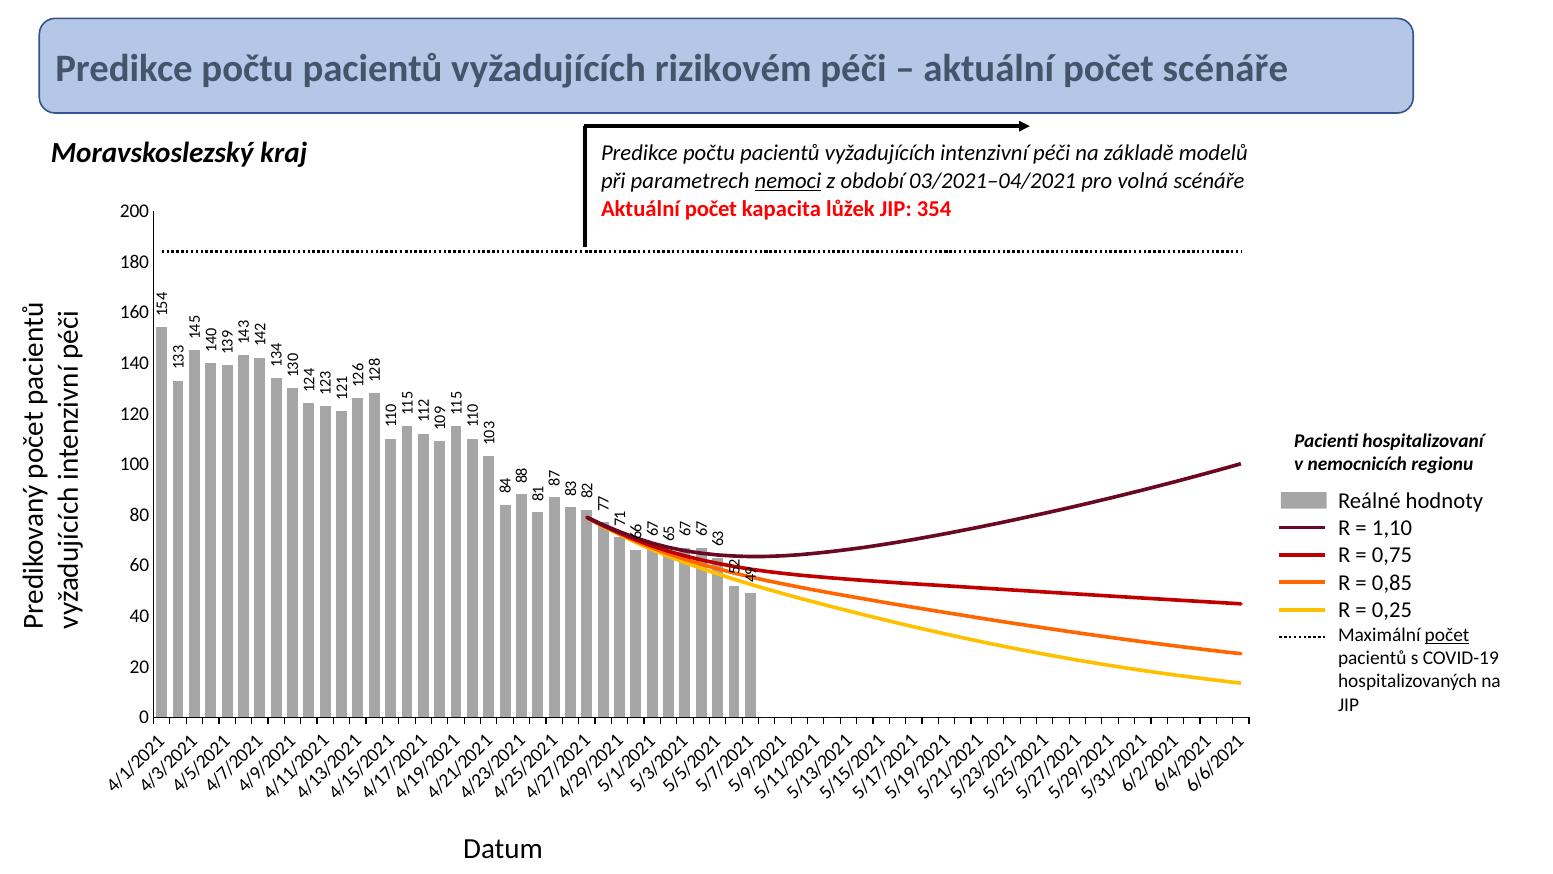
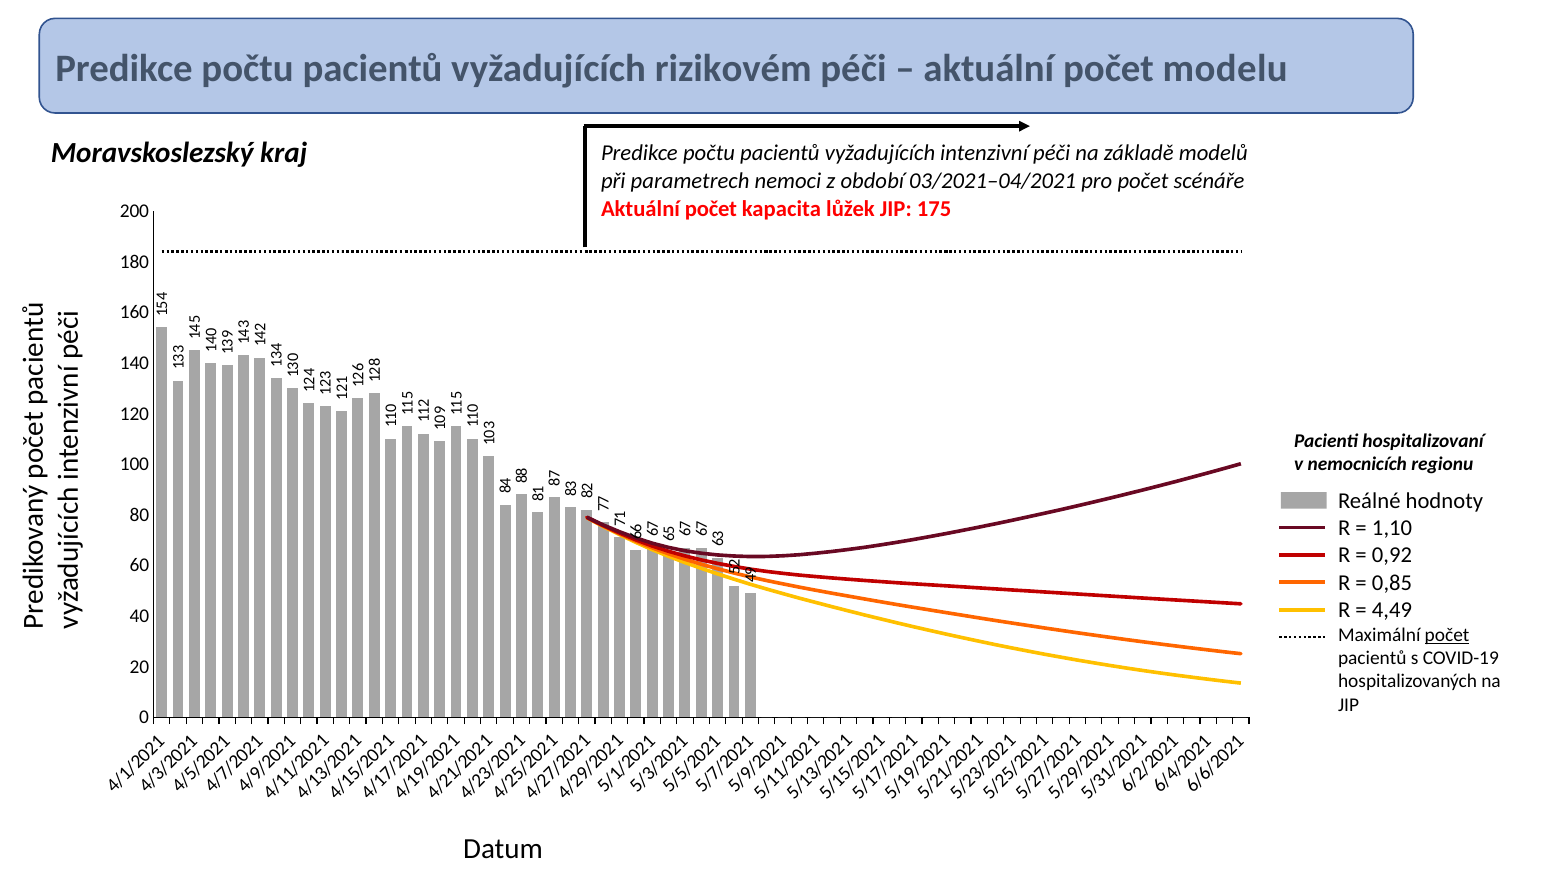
počet scénáře: scénáře -> modelu (1225, 68)
nemoci underline: present -> none (788, 181)
pro volná: volná -> počet (1143, 181)
354: 354 -> 175 (934, 209)
0,75: 0,75 -> 0,92 (1392, 555)
0,25: 0,25 -> 4,49 (1392, 610)
